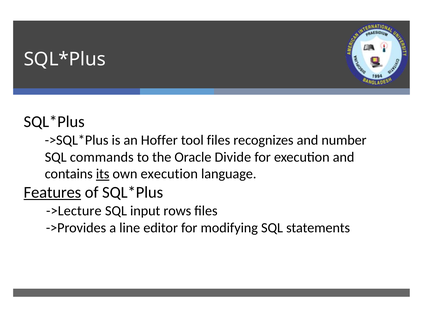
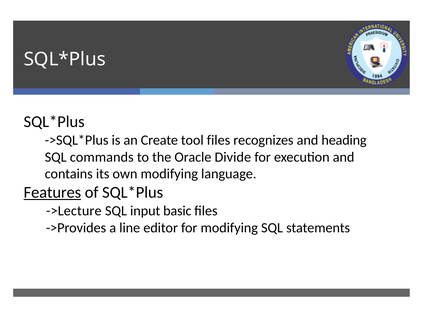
Hoffer: Hoffer -> Create (159, 140)
number: number -> heading (344, 140)
its underline: present -> none (103, 174)
own execution: execution -> modifying (169, 174)
rows: rows -> basic (177, 210)
